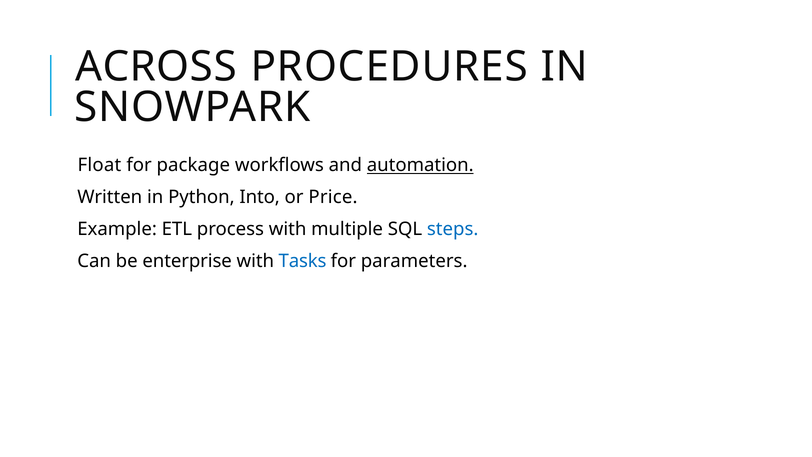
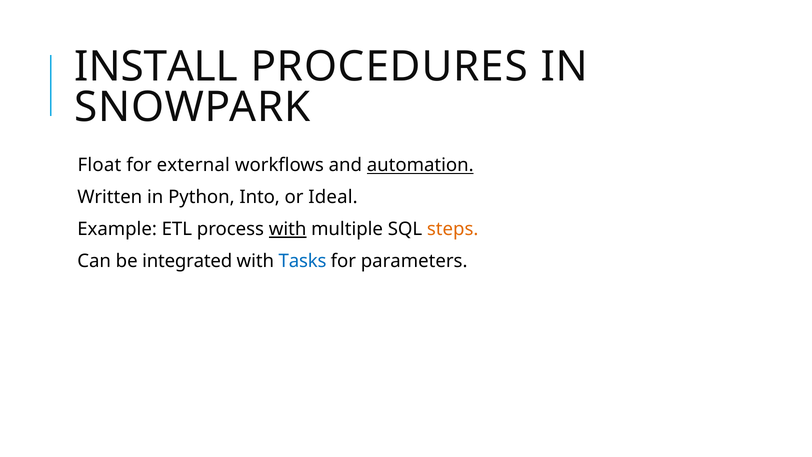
ACROSS: ACROSS -> INSTALL (156, 67)
package: package -> external (193, 165)
Price: Price -> Ideal (333, 197)
with underline: none -> present (288, 229)
steps colour: blue -> orange (453, 229)
enterprise: enterprise -> integrated (187, 261)
